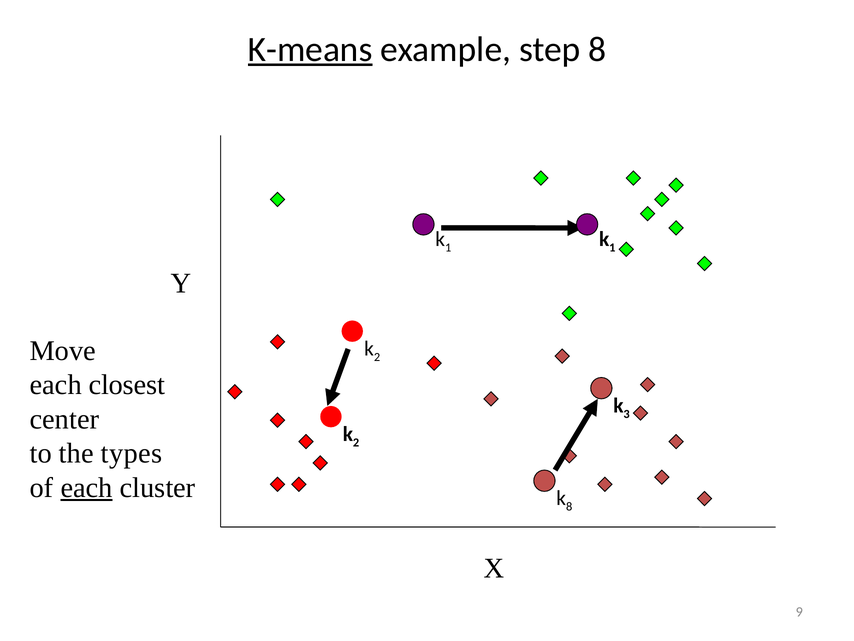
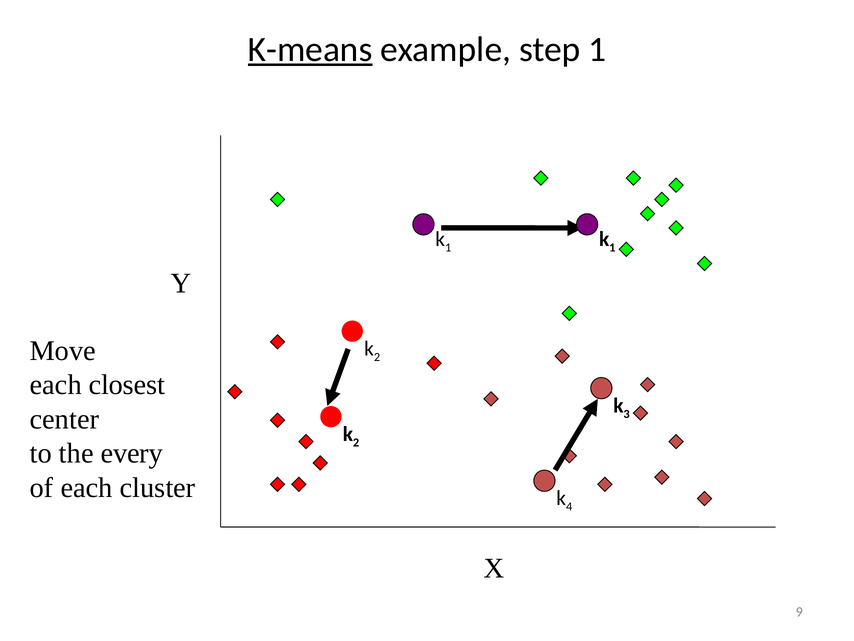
step 8: 8 -> 1 (597, 49)
types: types -> every (132, 453)
each underline: present -> none (87, 487)
8: 8 -> 4 (569, 506)
